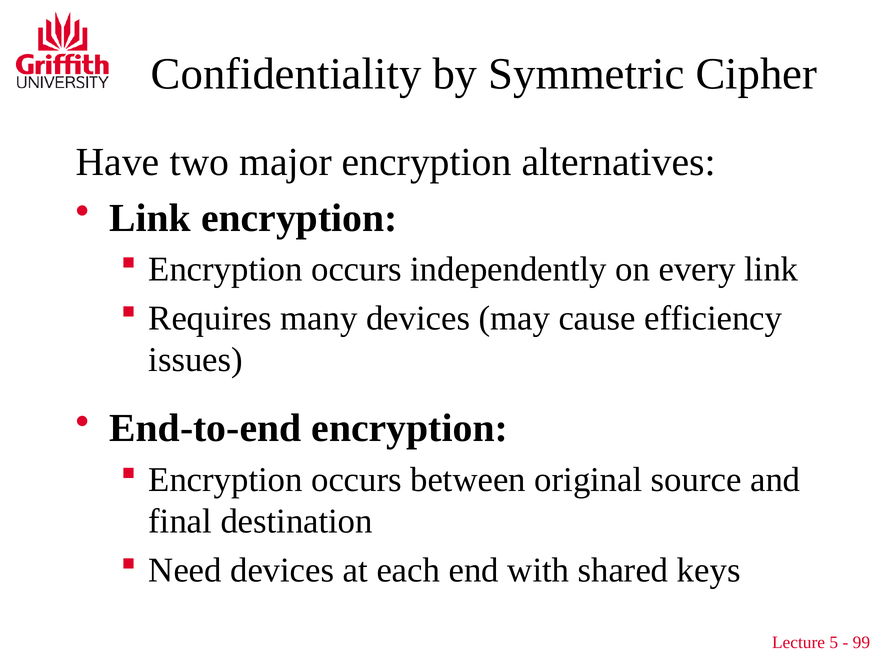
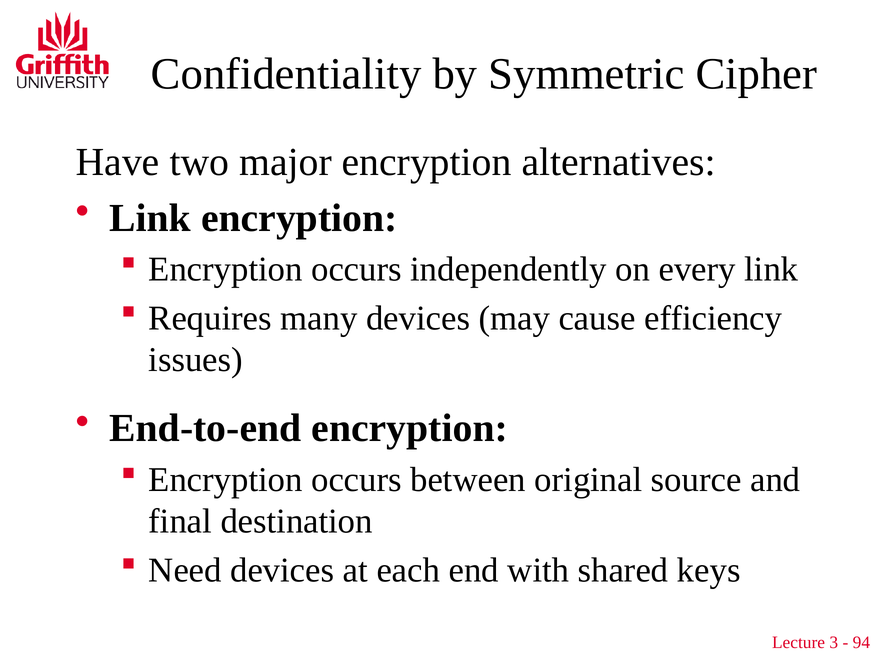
5: 5 -> 3 (834, 642)
99: 99 -> 94 (861, 642)
